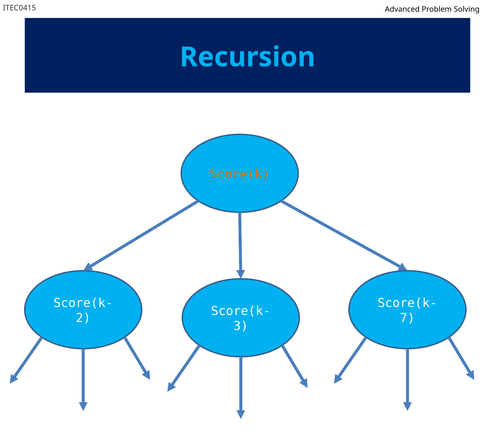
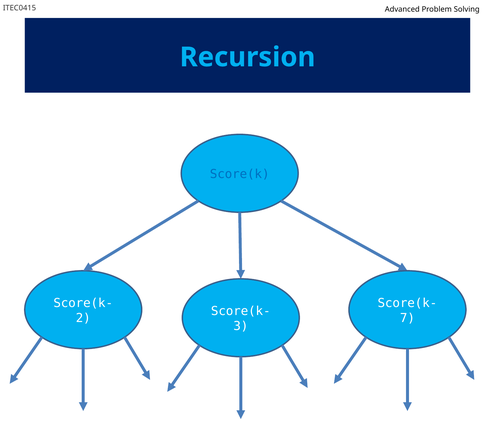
Score(k colour: orange -> blue (240, 174)
